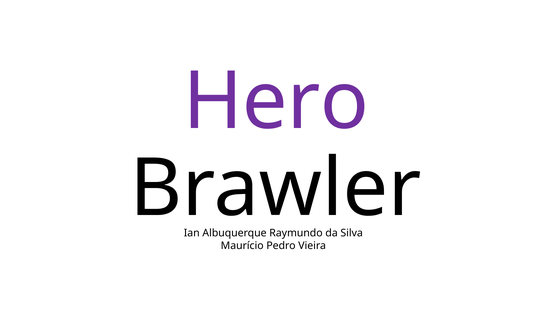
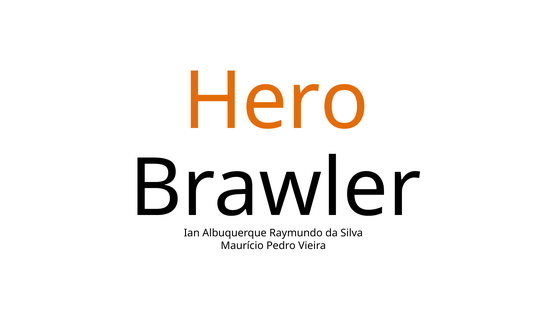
Hero colour: purple -> orange (276, 102)
